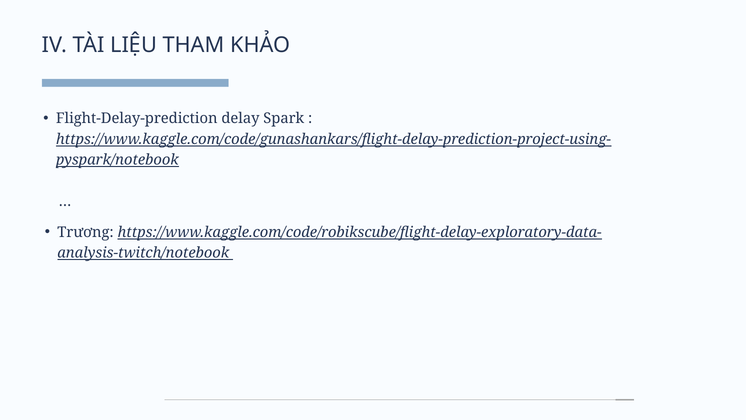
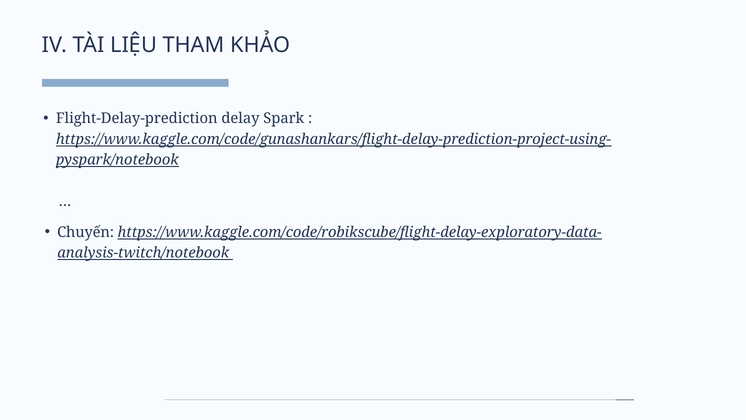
Trương: Trương -> Chuyến (86, 232)
